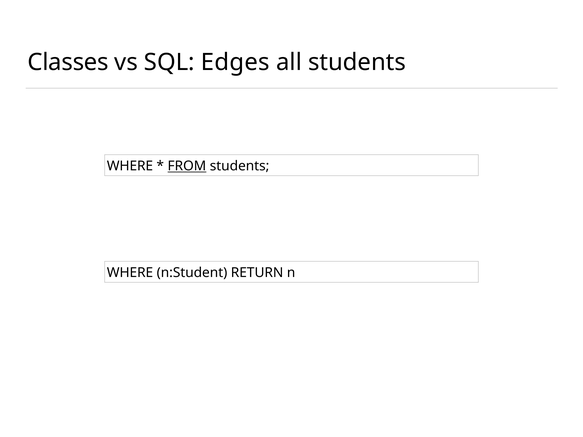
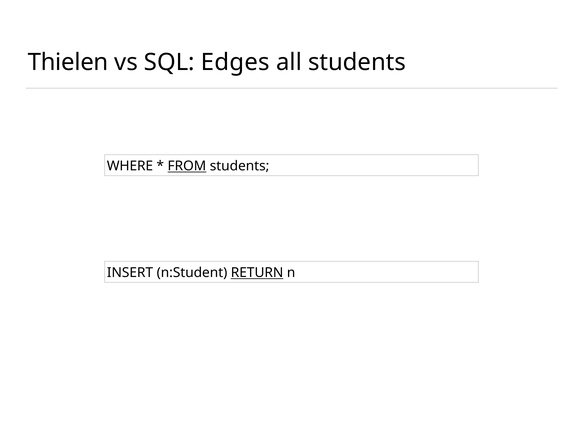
Classes: Classes -> Thielen (68, 62)
WHERE: WHERE -> INSERT (130, 273)
RETURN underline: none -> present (257, 273)
